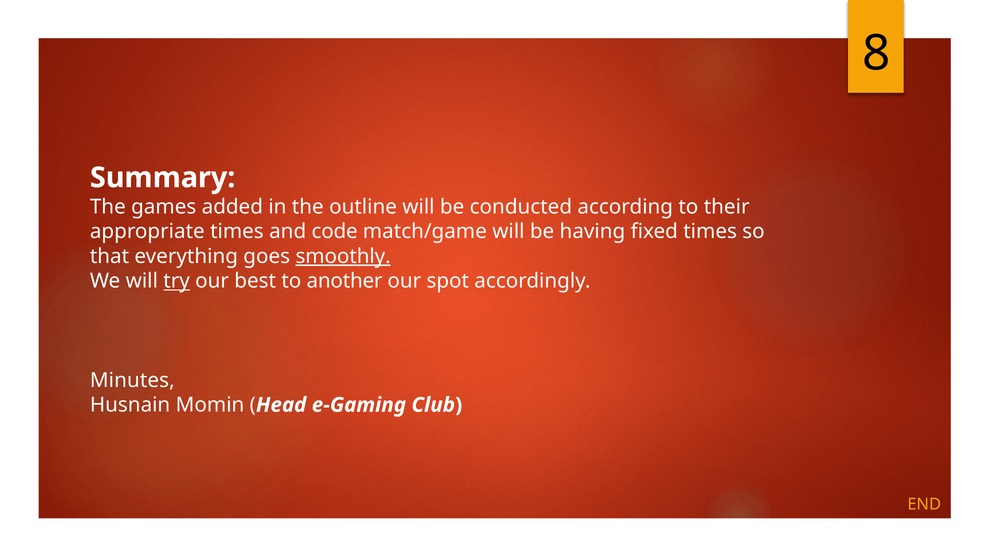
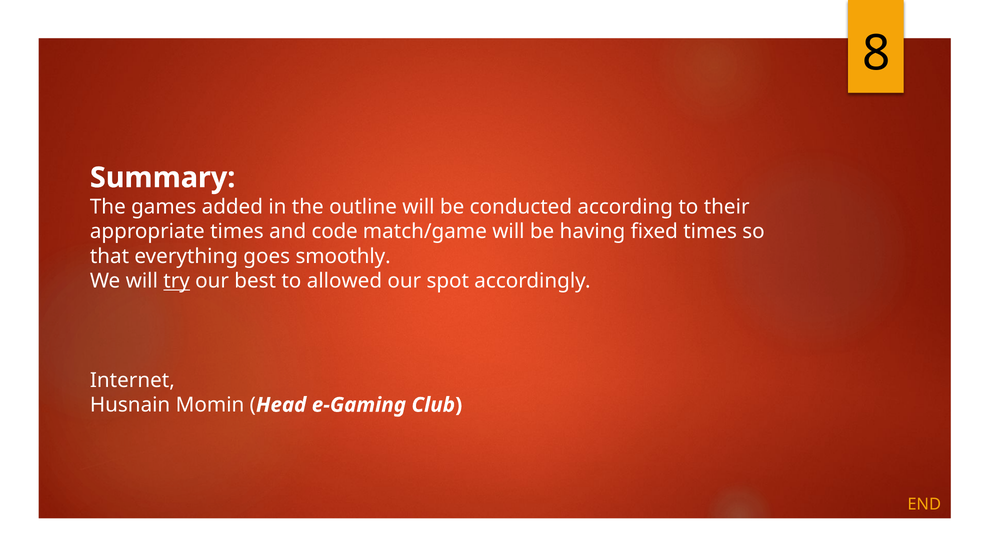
smoothly underline: present -> none (343, 256)
another: another -> allowed (344, 281)
Minutes: Minutes -> Internet (132, 380)
